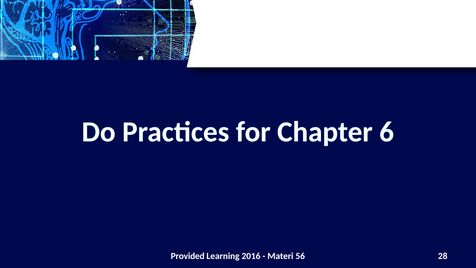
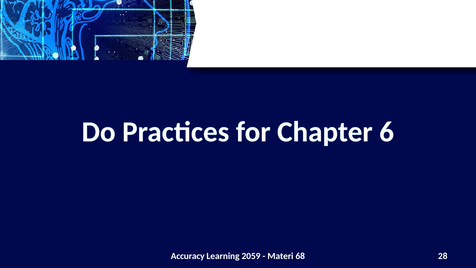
Provided: Provided -> Accuracy (188, 256)
2016: 2016 -> 2059 (251, 256)
56: 56 -> 68 (300, 256)
